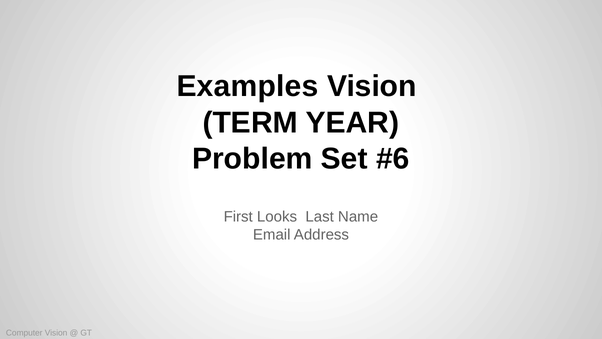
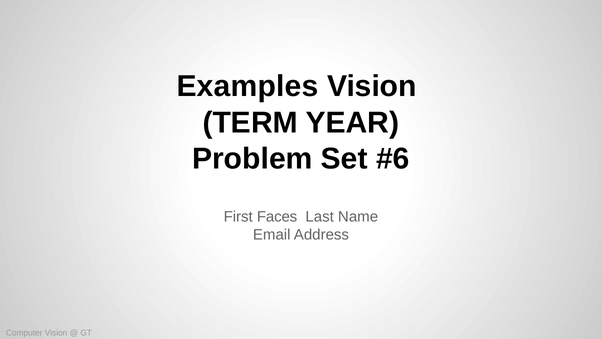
Looks: Looks -> Faces (277, 216)
